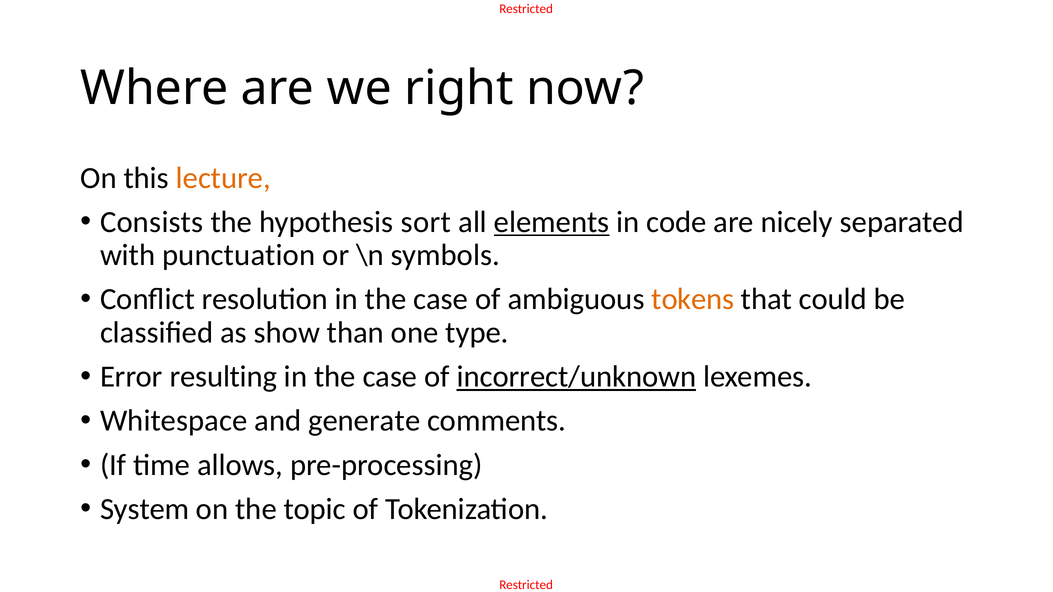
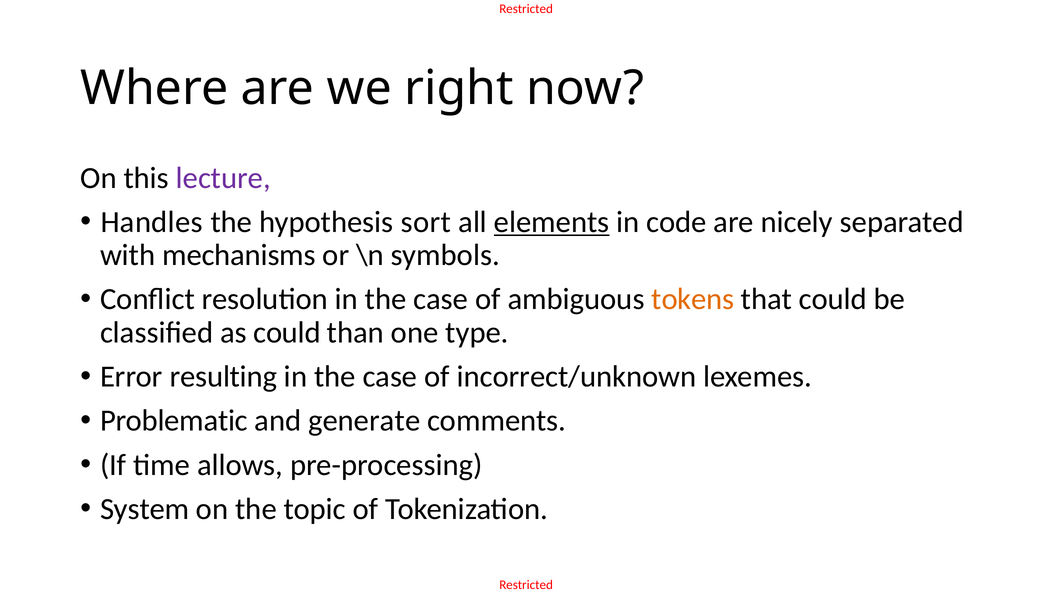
lecture colour: orange -> purple (223, 178)
Consists: Consists -> Handles (152, 222)
punctuation: punctuation -> mechanisms (239, 255)
as show: show -> could (287, 333)
incorrect/unknown underline: present -> none (577, 377)
Whitespace: Whitespace -> Problematic (174, 421)
